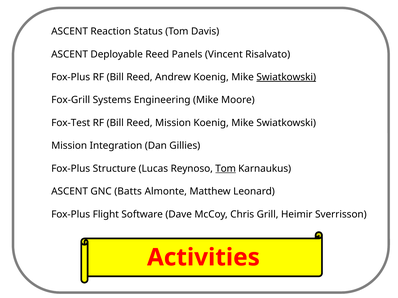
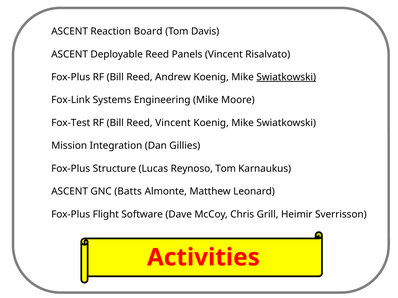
Status: Status -> Board (148, 31)
Fox-Grill: Fox-Grill -> Fox-Link (71, 100)
Reed Mission: Mission -> Vincent (173, 123)
Tom underline: present -> none (226, 169)
